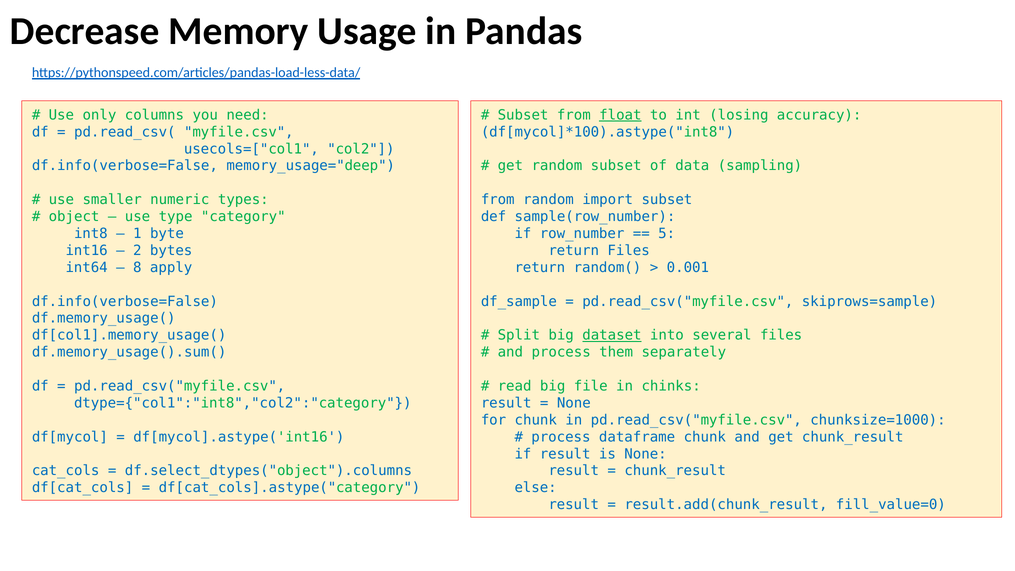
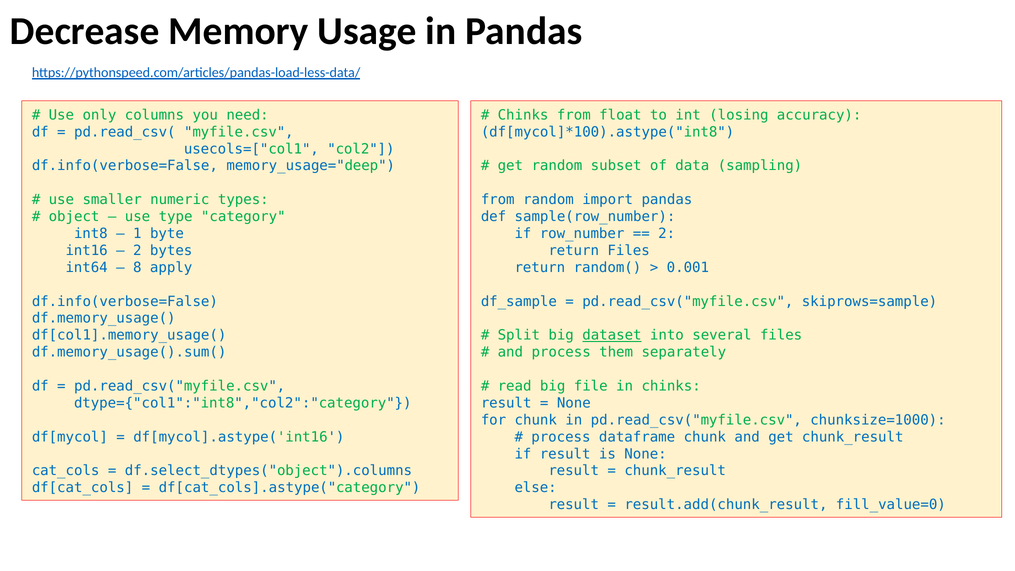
Subset: Subset -> Chinks (523, 115)
float underline: present -> none (620, 115)
import subset: subset -> pandas (667, 200)
5: 5 -> 2 (667, 234)
